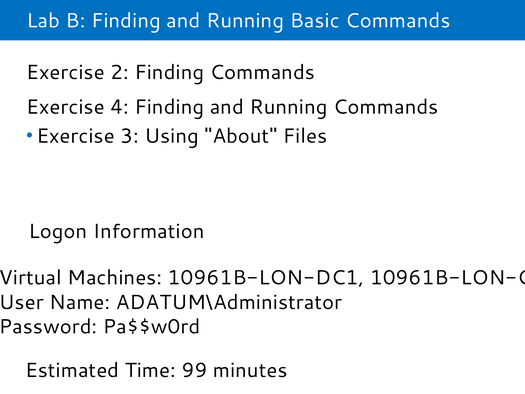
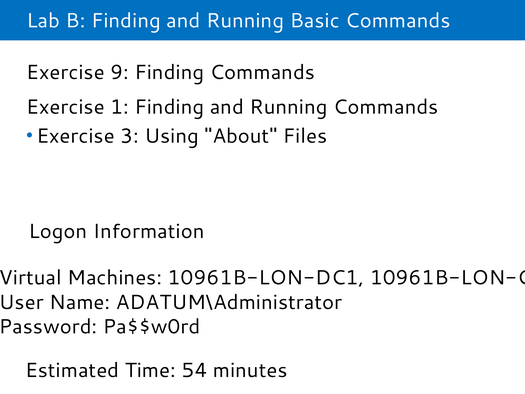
2: 2 -> 9 (120, 72)
4: 4 -> 1 (120, 107)
99: 99 -> 54 (194, 370)
